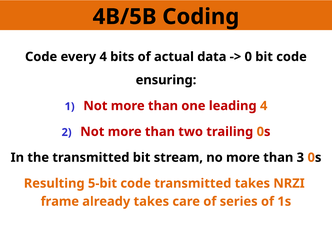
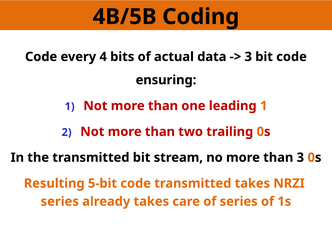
0: 0 -> 3 (248, 57)
leading 4: 4 -> 1 (264, 106)
frame: frame -> series (60, 201)
